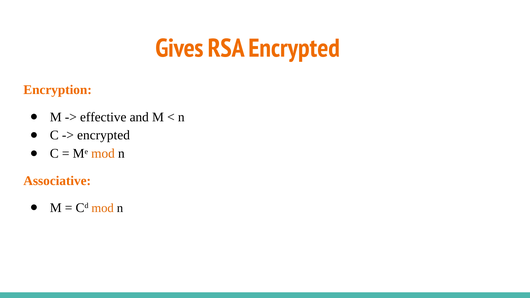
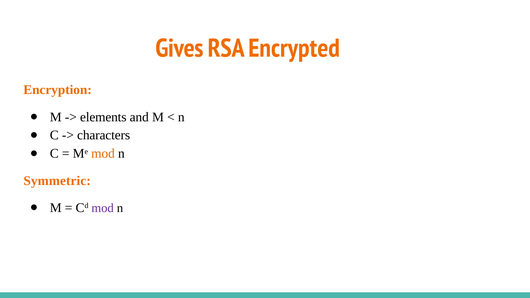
effective: effective -> elements (103, 117)
encrypted: encrypted -> characters (104, 135)
Associative: Associative -> Symmetric (57, 181)
mod colour: orange -> purple (103, 208)
